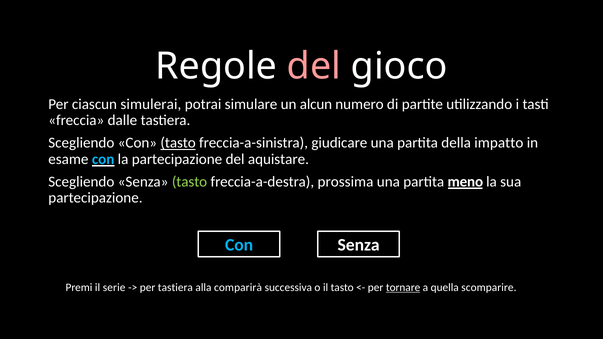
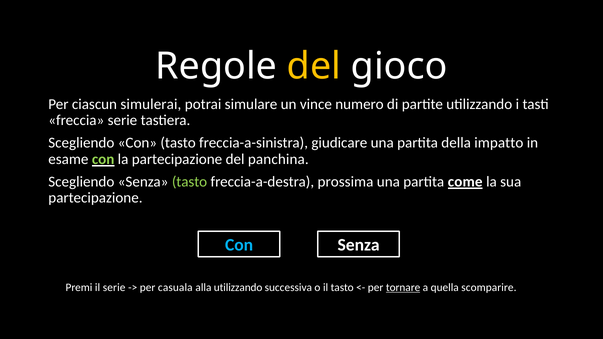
del colour: pink -> yellow (314, 66)
alcun: alcun -> vince (316, 104)
freccia dalle: dalle -> serie (122, 120)
tasto underline: present -> none (178, 143)
con colour: light blue -> light green (103, 159)
aquistare: aquistare -> panchina (278, 159)
meno: meno -> come (465, 182)
per tastiera: tastiera -> casuala (175, 288)
alla comparirà: comparirà -> utilizzando (238, 288)
